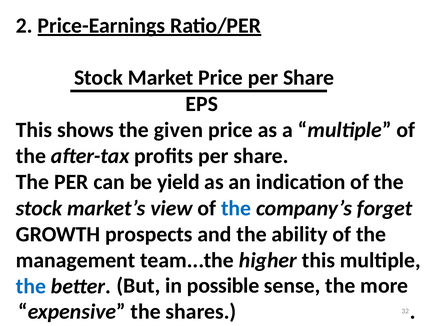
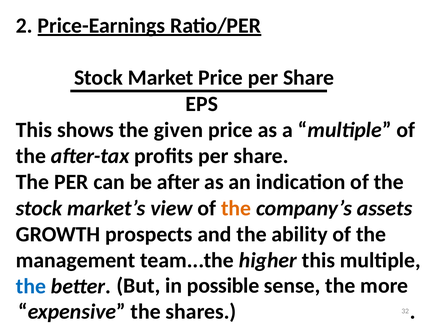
yield: yield -> after (178, 182)
the colour: blue -> orange (236, 208)
forget: forget -> assets (385, 208)
